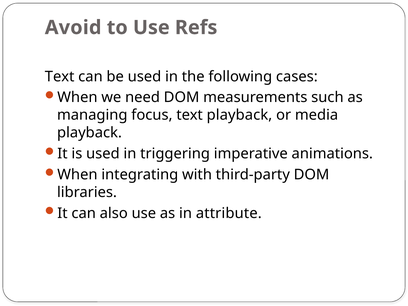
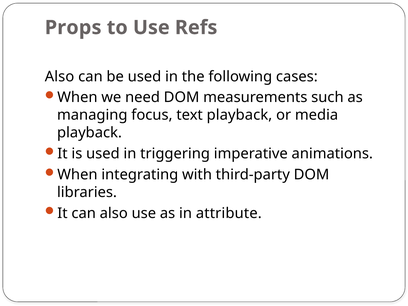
Avoid: Avoid -> Props (73, 28)
Text: Text -> Also (60, 76)
